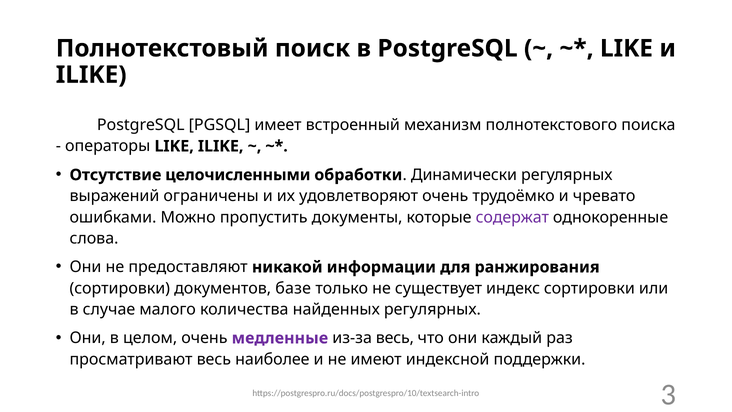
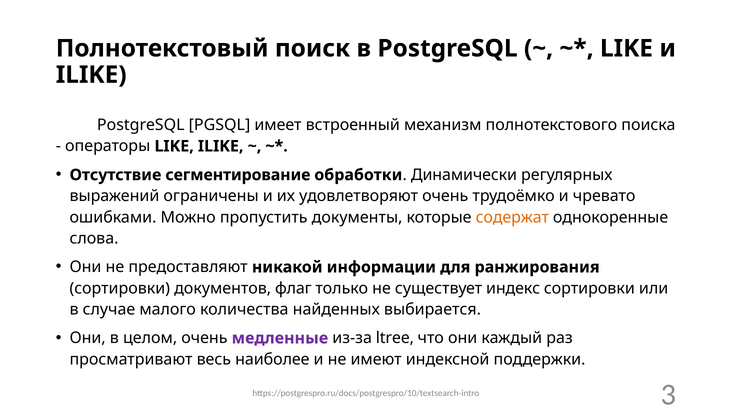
целочисленными: целочисленными -> сегментирование (238, 175)
содержат colour: purple -> orange (512, 217)
базе: базе -> флаг (293, 288)
найденных регулярных: регулярных -> выбирается (432, 309)
из-за весь: весь -> ltree (395, 338)
